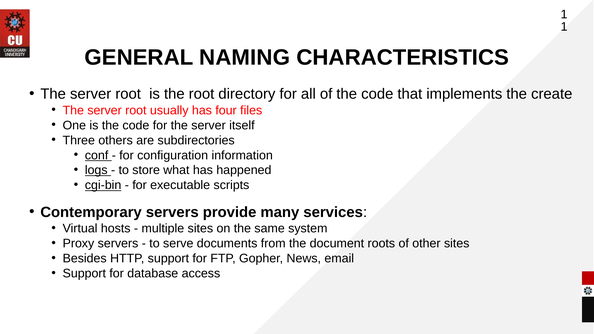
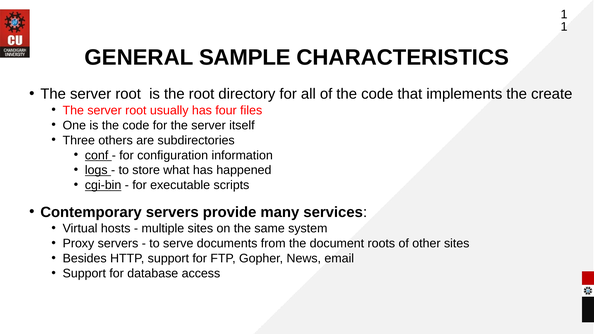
NAMING: NAMING -> SAMPLE (245, 57)
